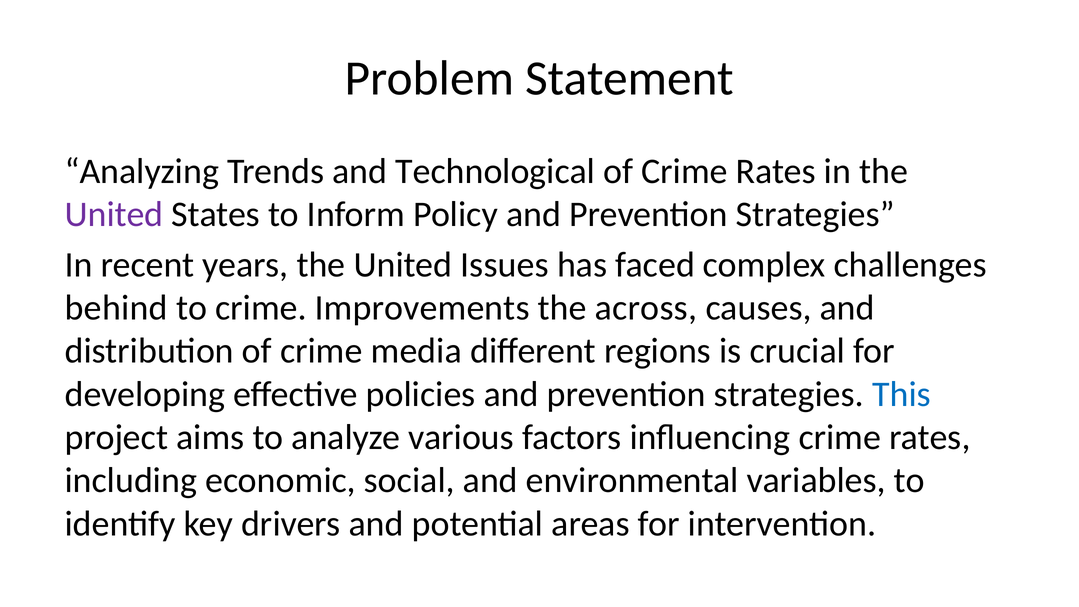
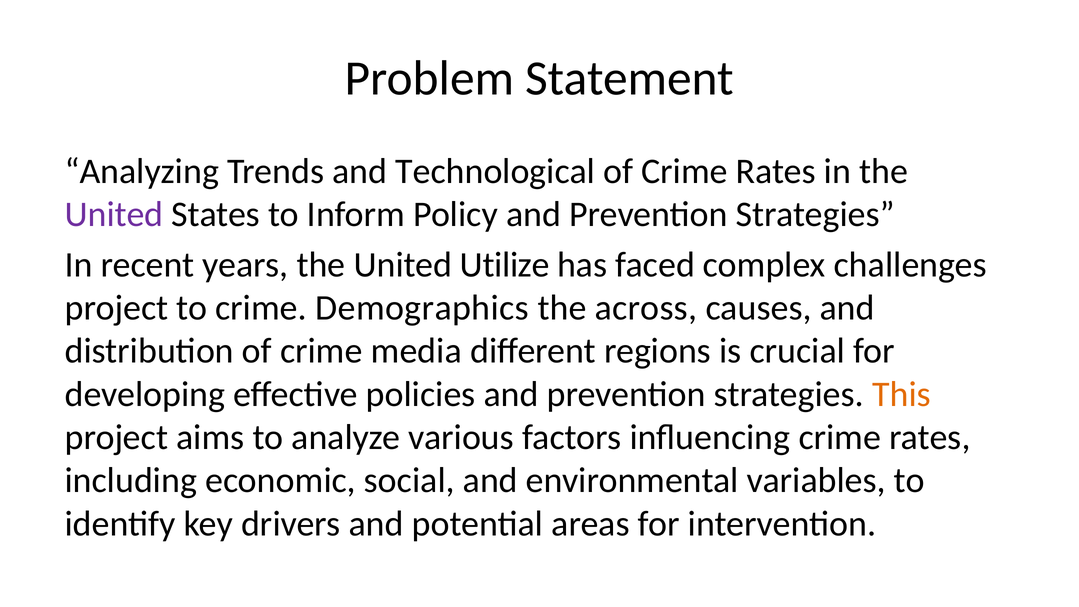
Issues: Issues -> Utilize (505, 265)
behind: behind -> project (117, 308)
Improvements: Improvements -> Demographics (422, 308)
This colour: blue -> orange (901, 394)
